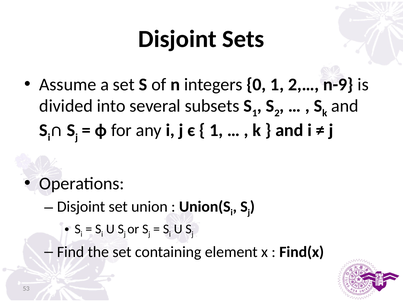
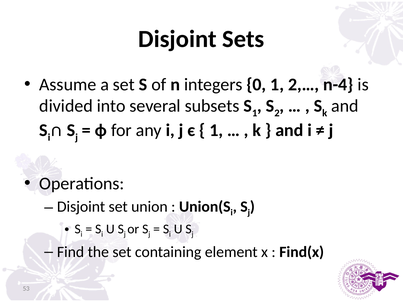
n-9: n-9 -> n-4 (338, 85)
